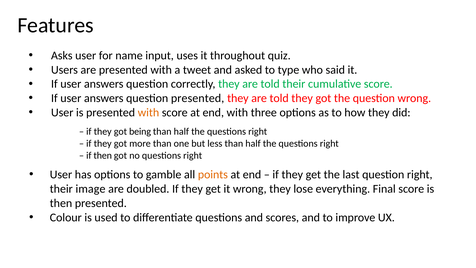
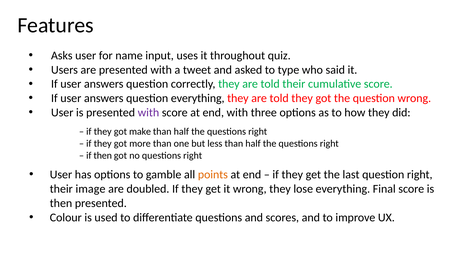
question presented: presented -> everything (198, 98)
with colour: orange -> purple (148, 113)
being: being -> make (140, 131)
